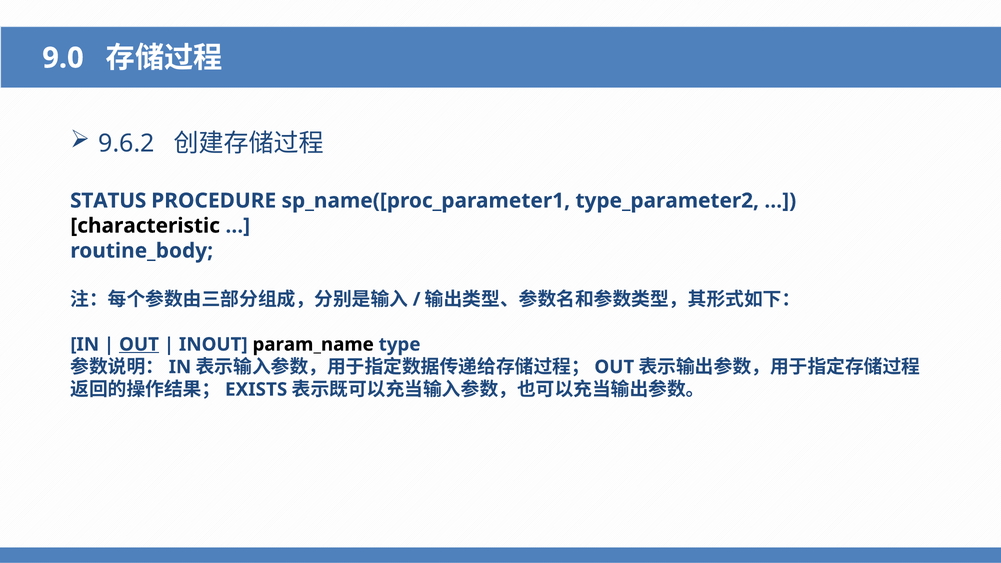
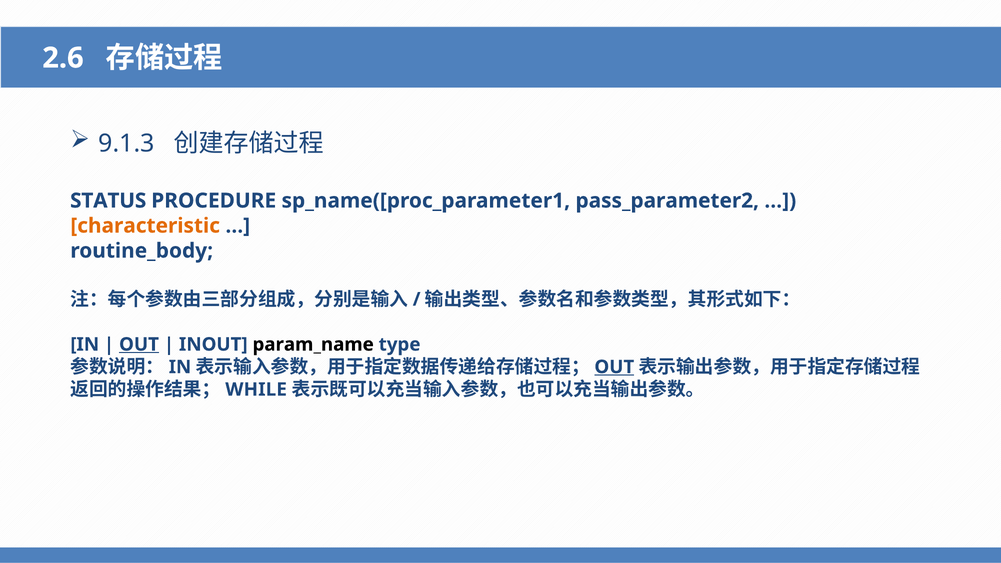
9.0: 9.0 -> 2.6 (63, 58)
9.6.2: 9.6.2 -> 9.1.3 (127, 144)
type_parameter2: type_parameter2 -> pass_parameter2 (667, 201)
characteristic colour: black -> orange (145, 226)
OUT underline: none -> present (614, 367)
EXISTS: EXISTS -> WHILE (256, 390)
